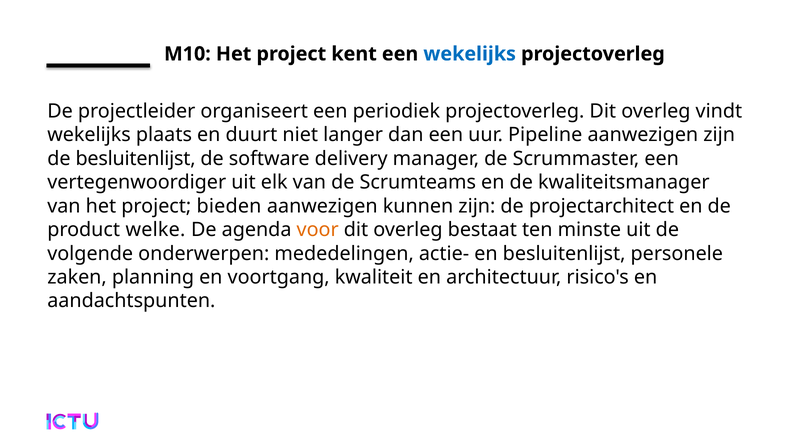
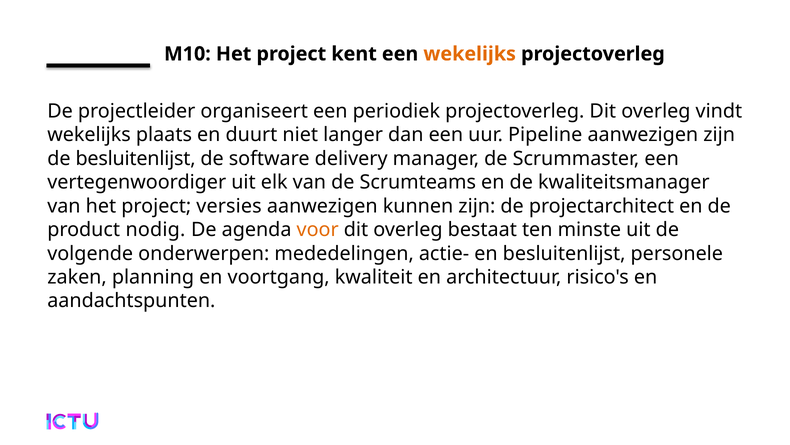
wekelijks colour: blue -> orange (470, 54)
bieden: bieden -> versies (229, 206)
welke: welke -> nodig (155, 229)
